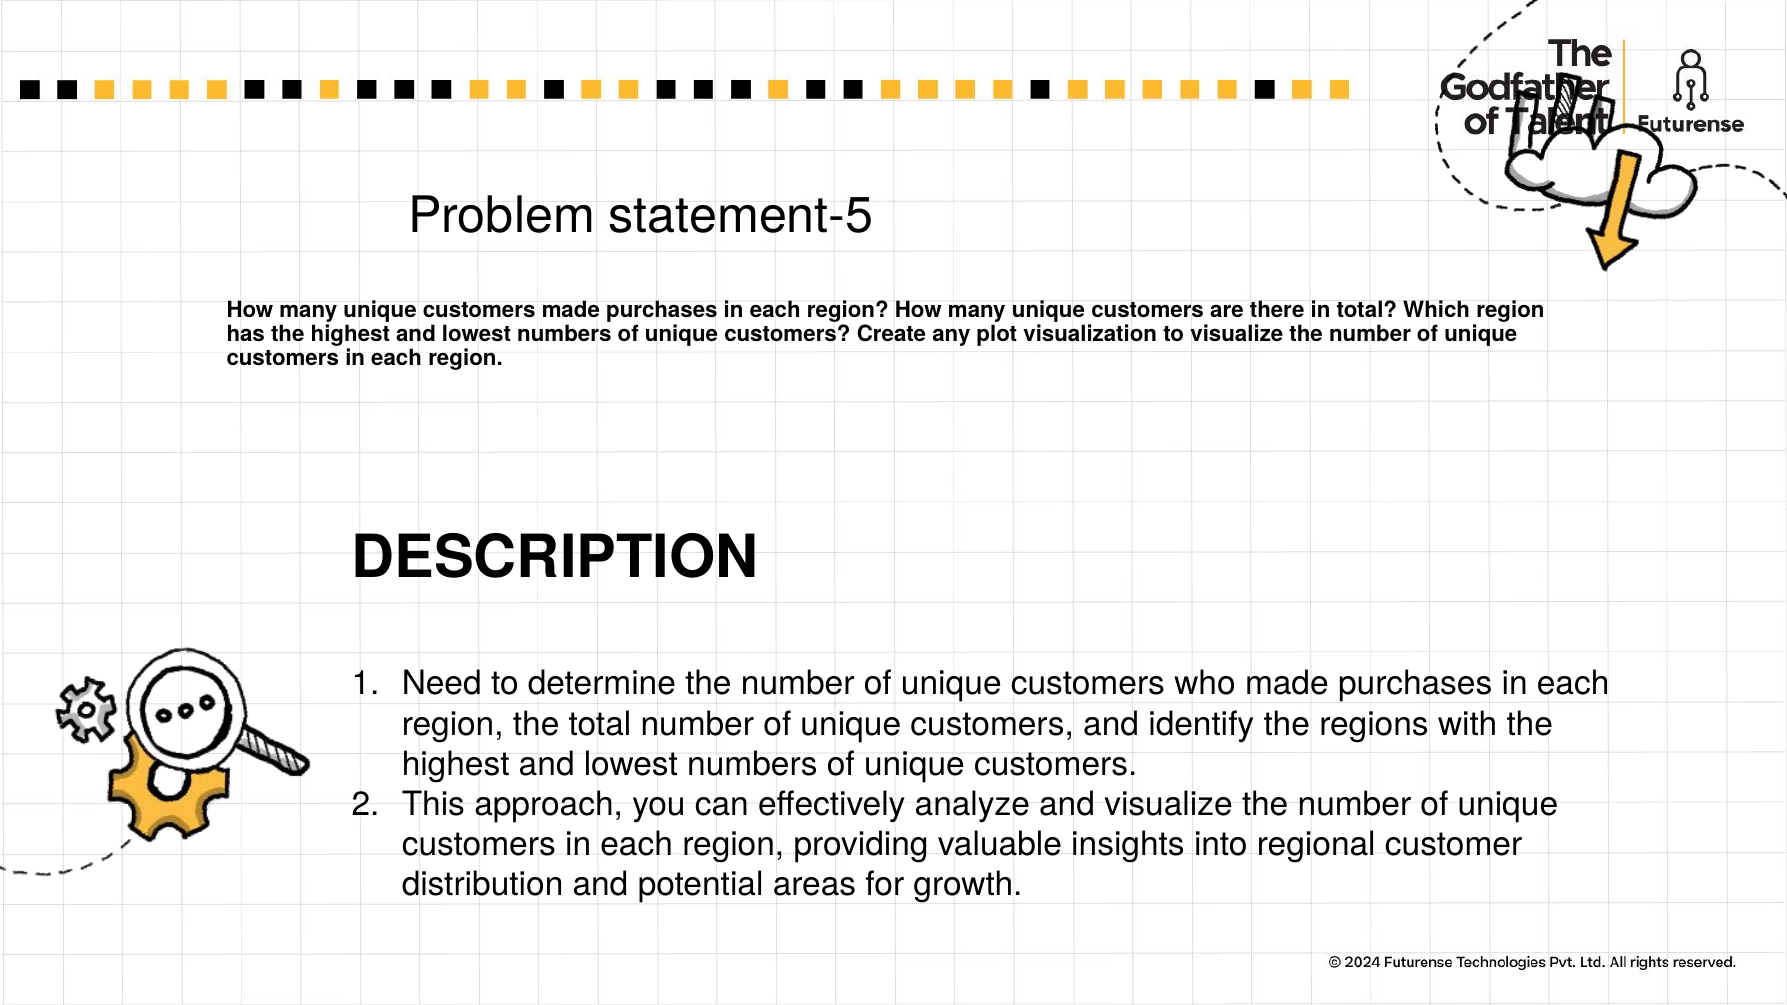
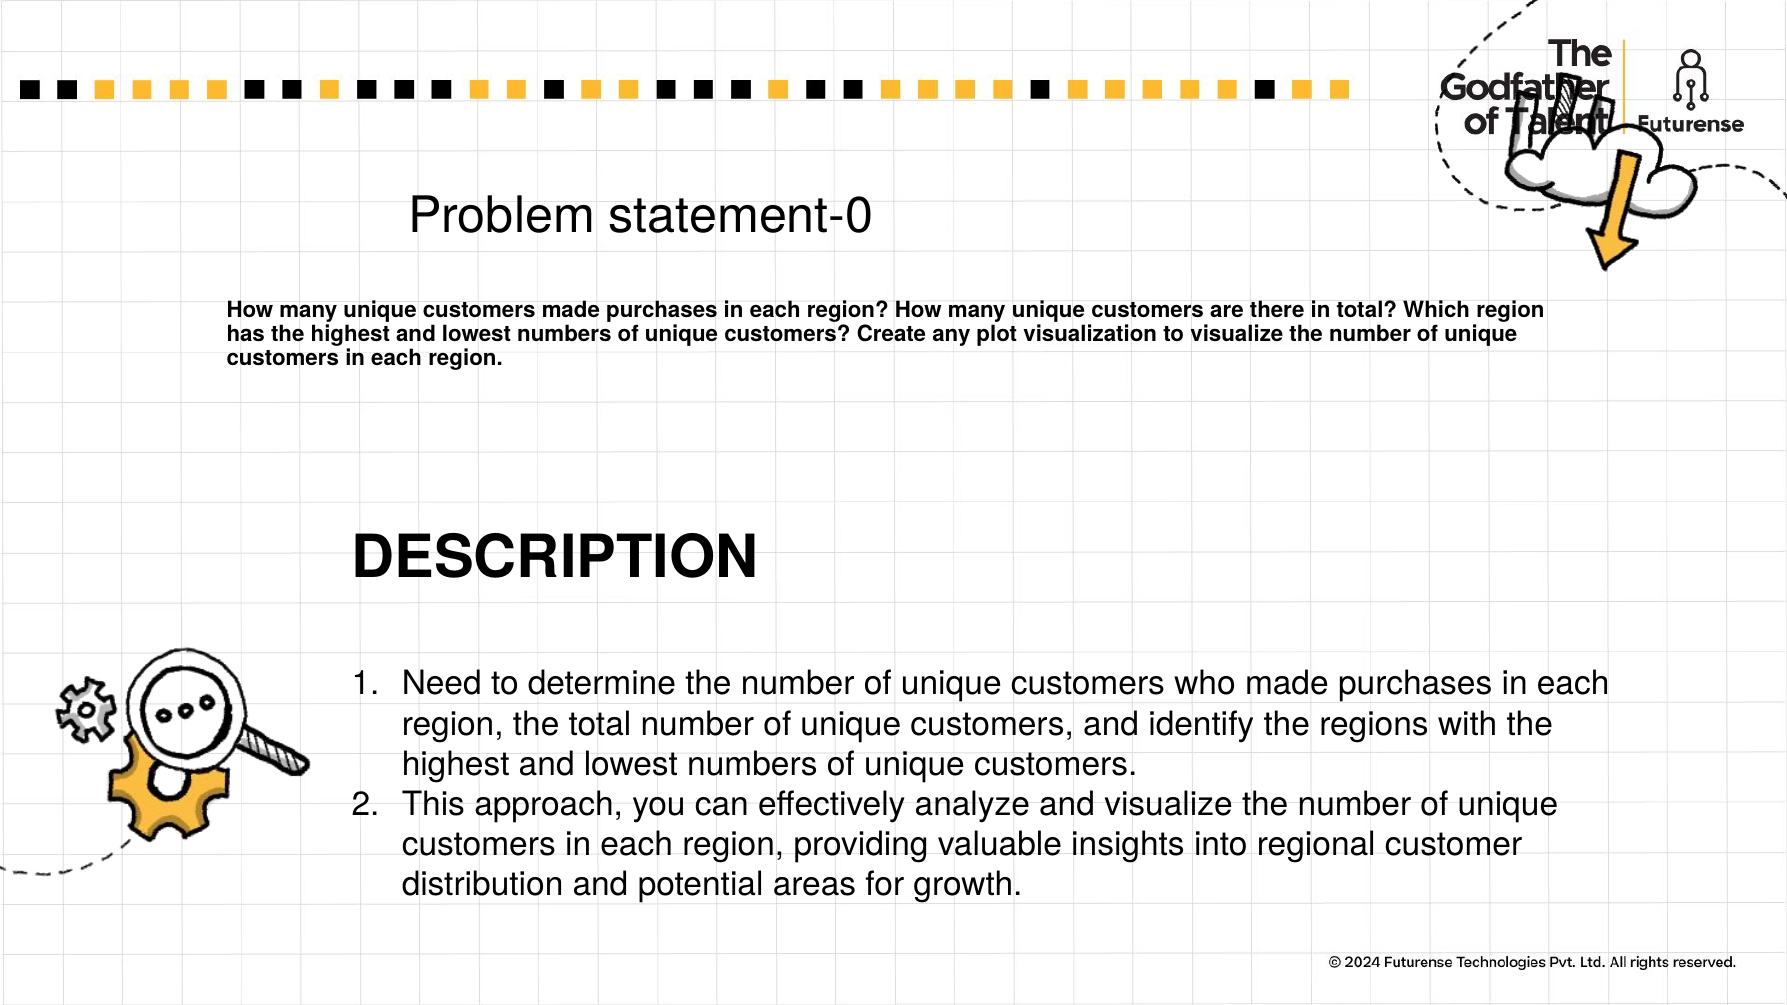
statement-5: statement-5 -> statement-0 (741, 216)
